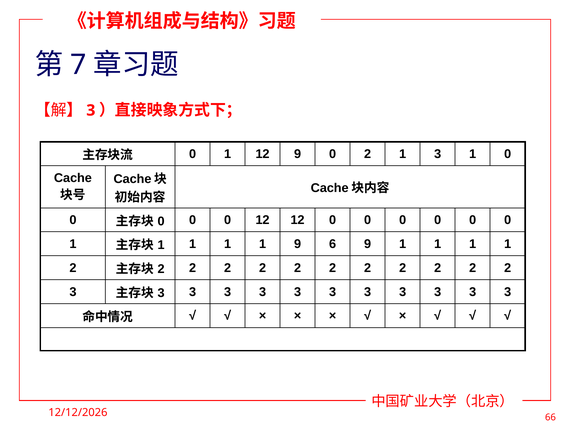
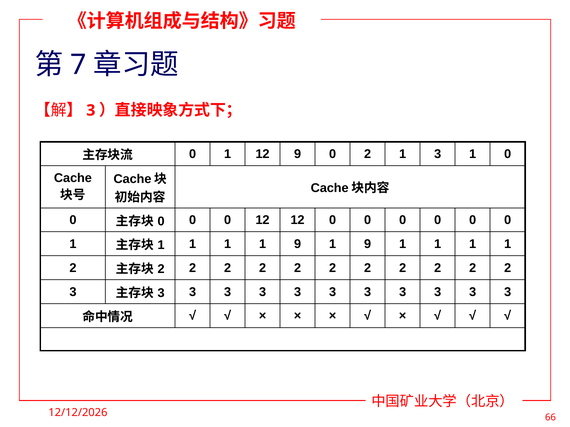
1 1 9 6: 6 -> 1 (333, 244)
